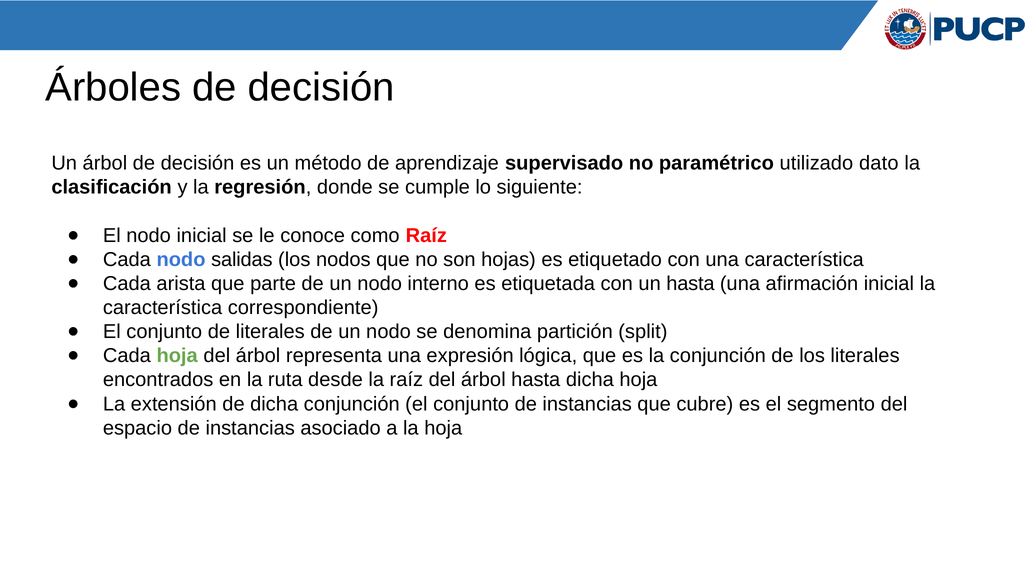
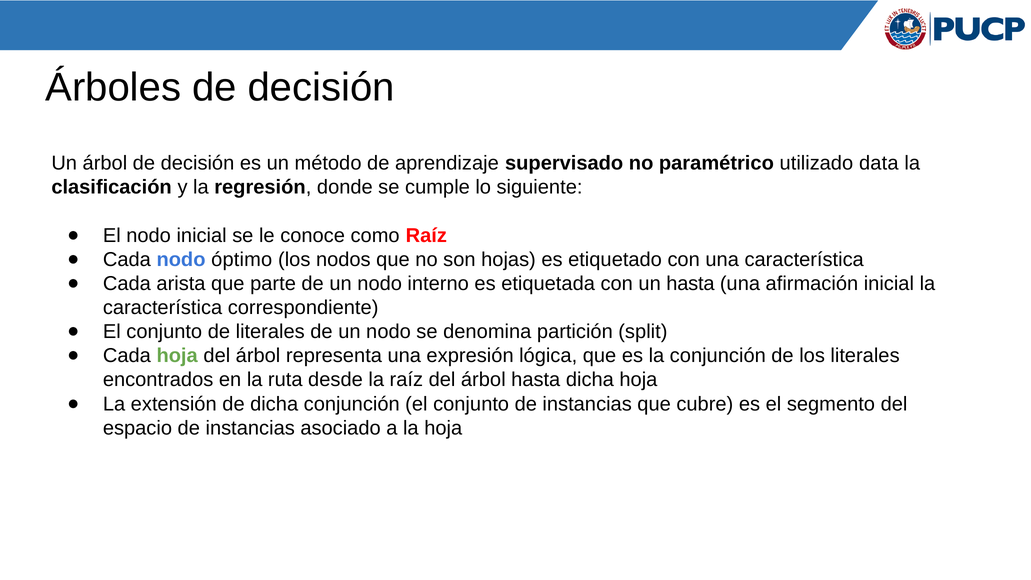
dato: dato -> data (879, 163)
salidas: salidas -> óptimo (242, 259)
